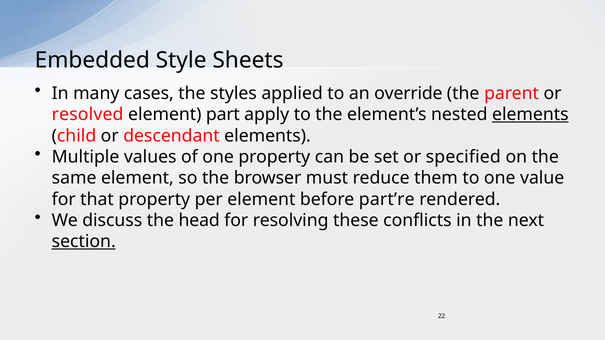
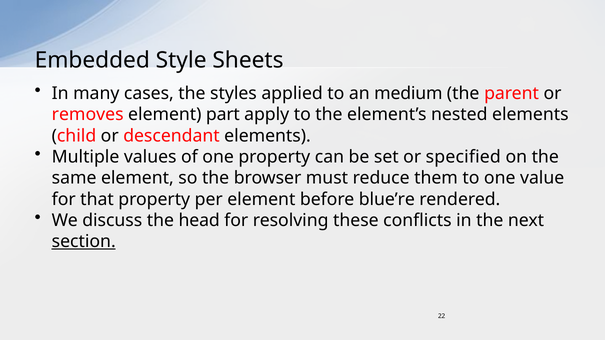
override: override -> medium (408, 93)
resolved: resolved -> removes (88, 115)
elements underline: present -> none (530, 115)
part’re: part’re -> blue’re (387, 199)
